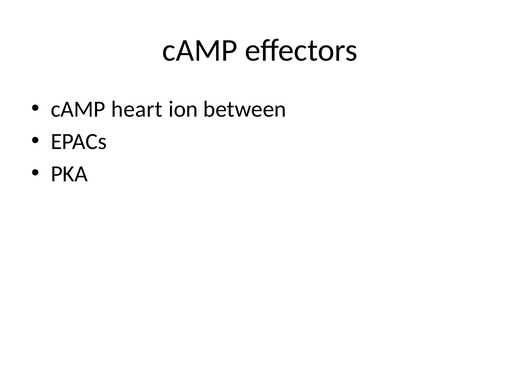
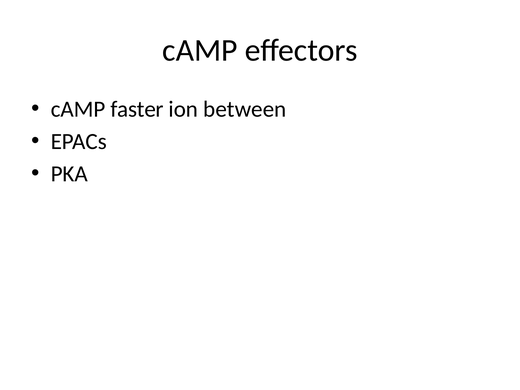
heart: heart -> faster (137, 109)
